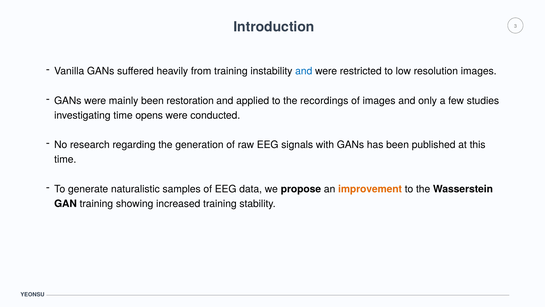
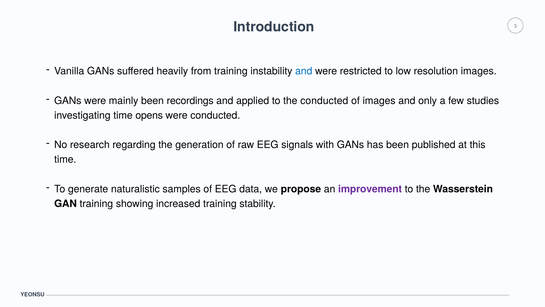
restoration: restoration -> recordings (190, 101)
the recordings: recordings -> conducted (324, 101)
improvement colour: orange -> purple (370, 189)
